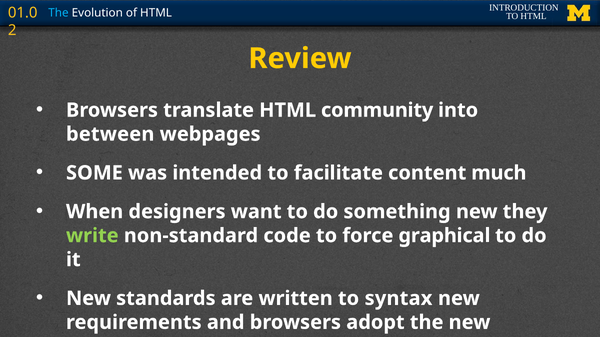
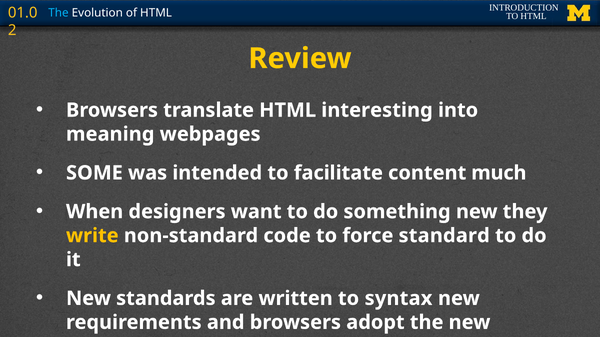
community: community -> interesting (377, 110)
between: between -> meaning (110, 134)
write colour: light green -> yellow (92, 236)
graphical: graphical -> standard (444, 236)
